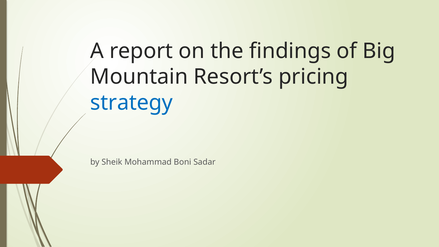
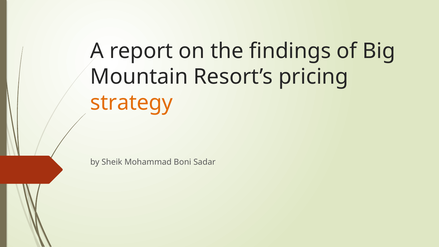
strategy colour: blue -> orange (132, 103)
